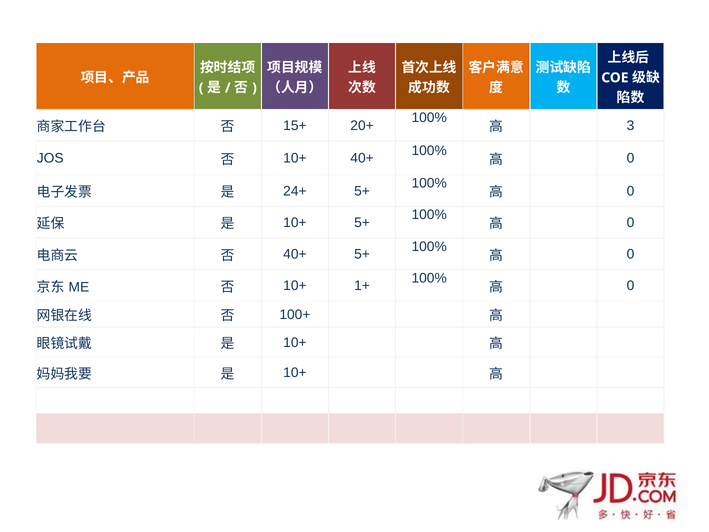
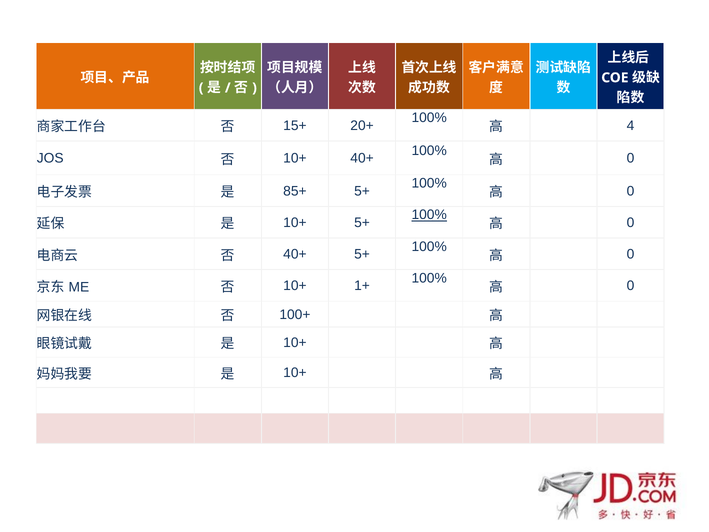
3: 3 -> 4 (631, 126)
24+: 24+ -> 85+ (295, 191)
100% underline: none -> present (429, 215)
